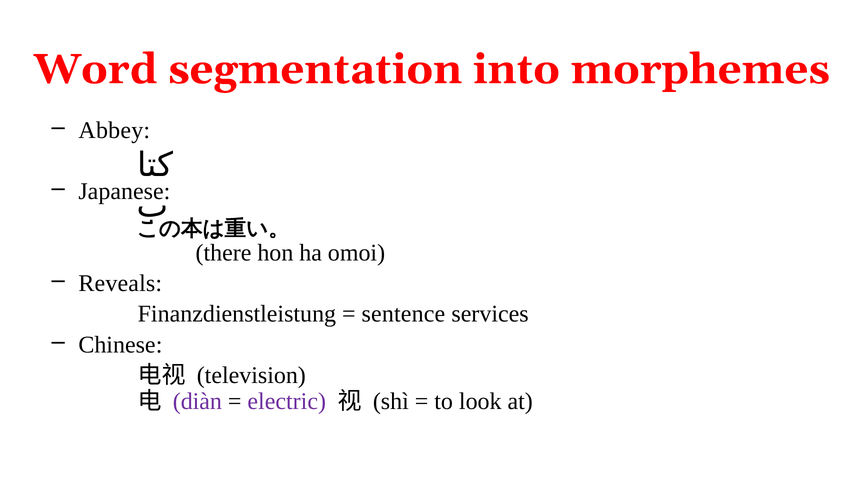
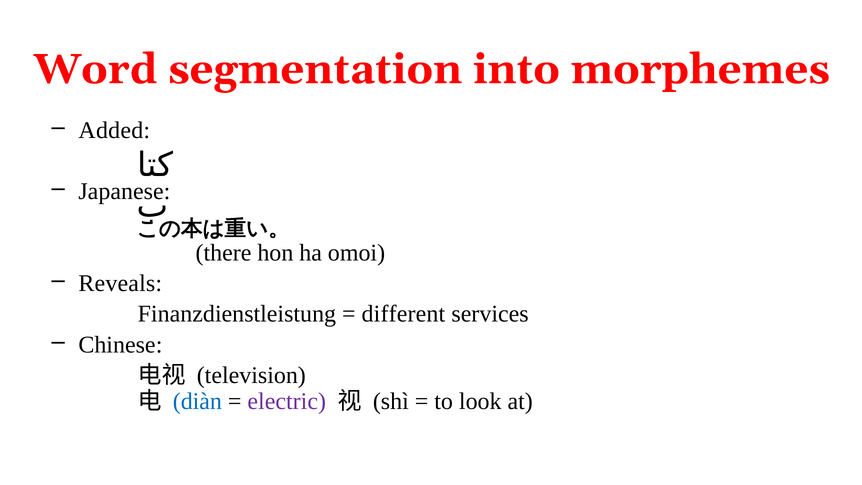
Abbey: Abbey -> Added (114, 130)
sentence: sentence -> different (403, 314)
diàn colour: purple -> blue (197, 401)
